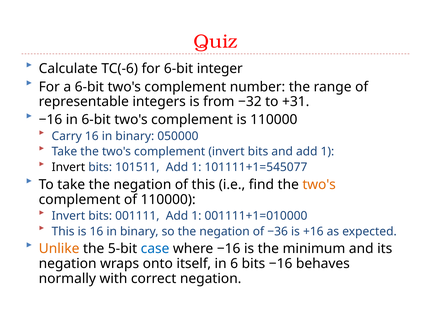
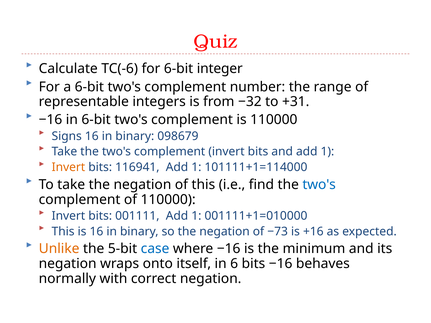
Carry: Carry -> Signs (67, 136)
050000: 050000 -> 098679 (178, 136)
Invert colour: black -> orange (68, 167)
101511: 101511 -> 116941 (137, 167)
101111+1=545077: 101111+1=545077 -> 101111+1=114000 (256, 167)
two's colour: orange -> blue (319, 185)
−36: −36 -> −73 (278, 232)
